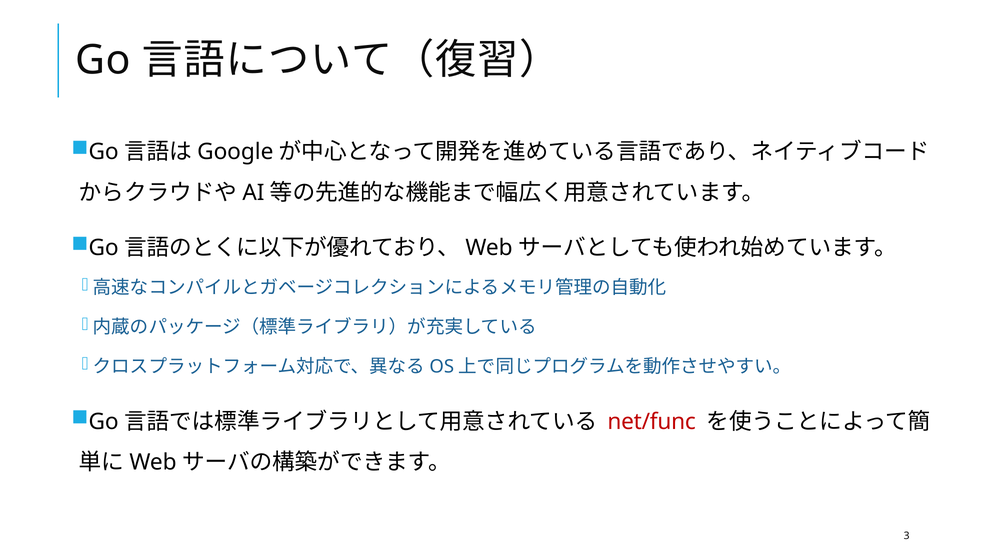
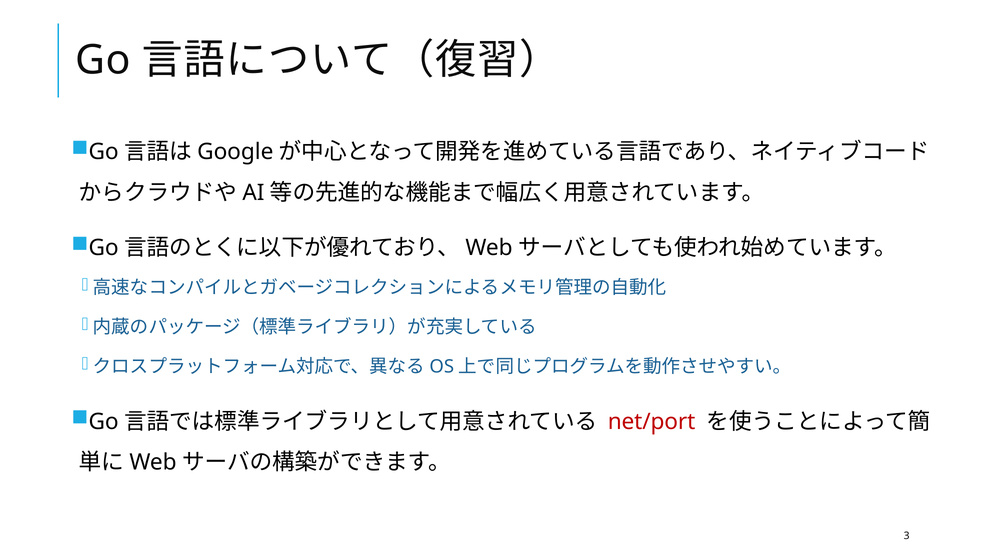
net/func: net/func -> net/port (652, 421)
